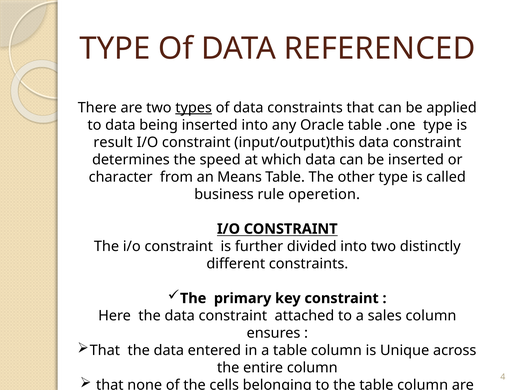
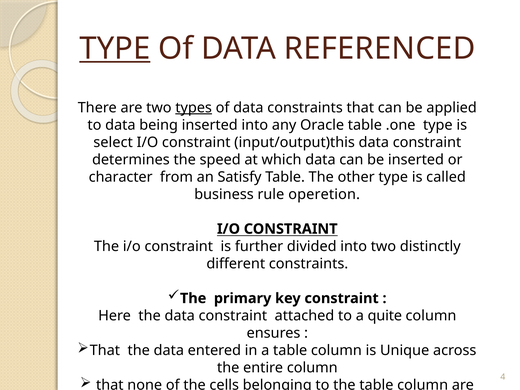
TYPE underline: none -> present (115, 49)
result: result -> select (113, 142)
Means: Means -> Satisfy (240, 177)
sales: sales -> quite (385, 316)
